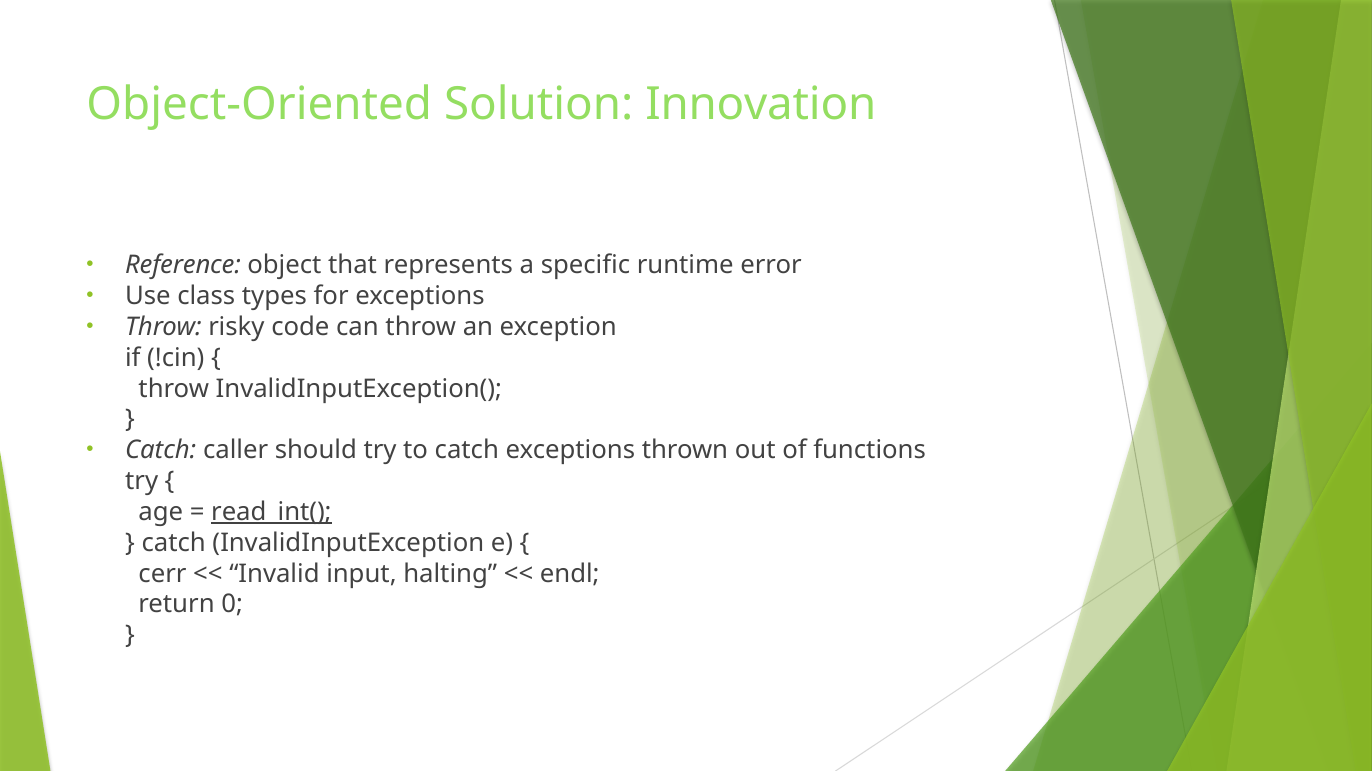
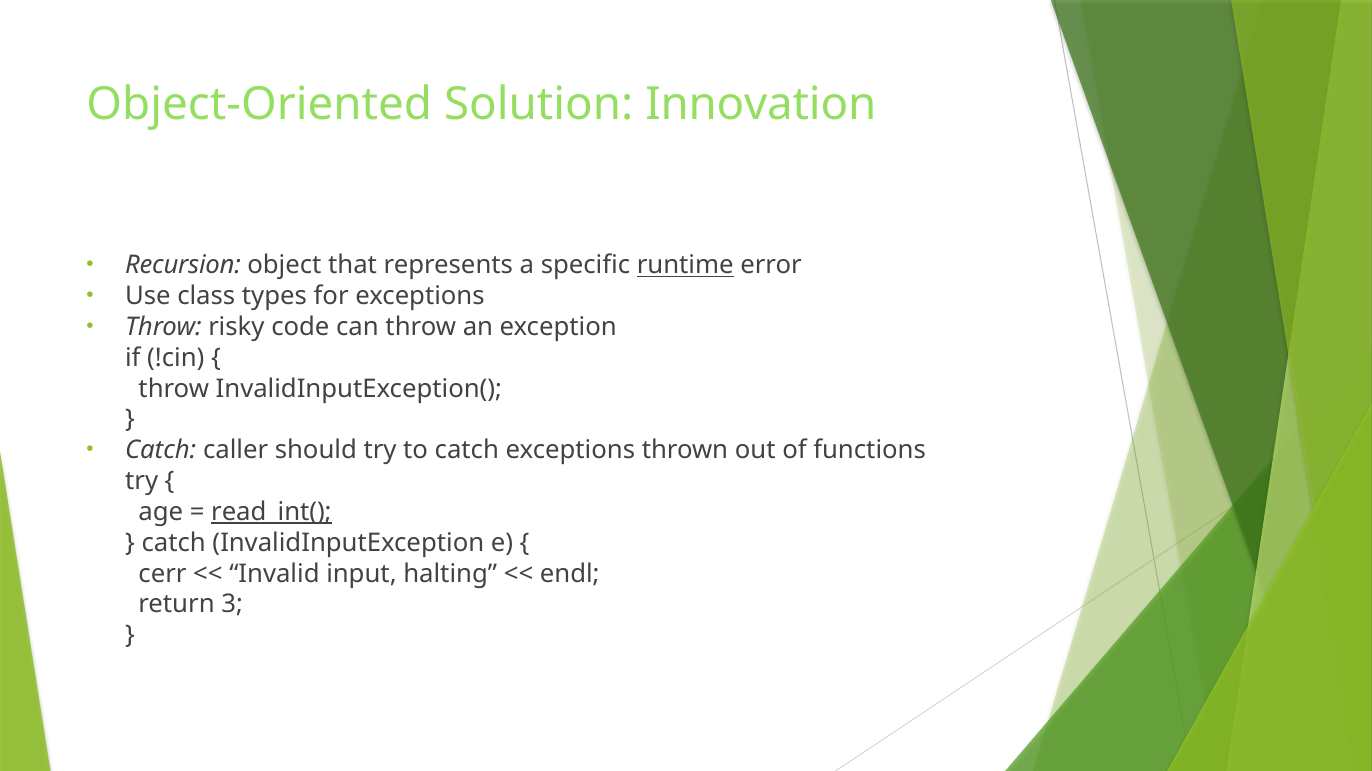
Reference: Reference -> Recursion (183, 266)
runtime underline: none -> present (685, 266)
0: 0 -> 3 (232, 605)
